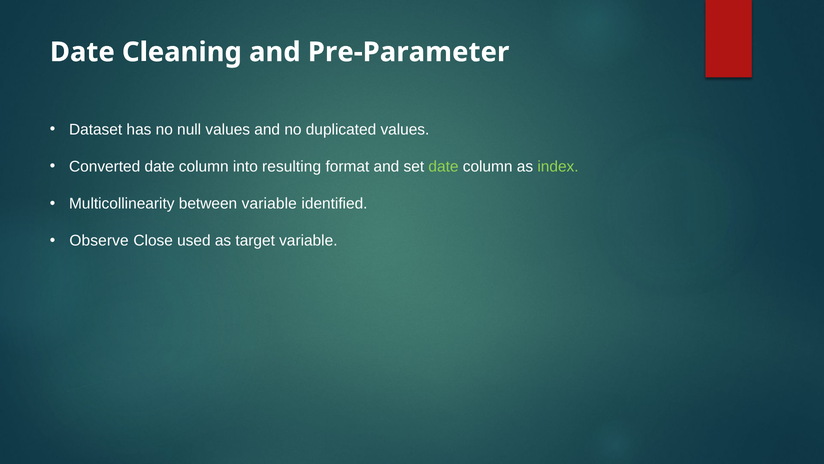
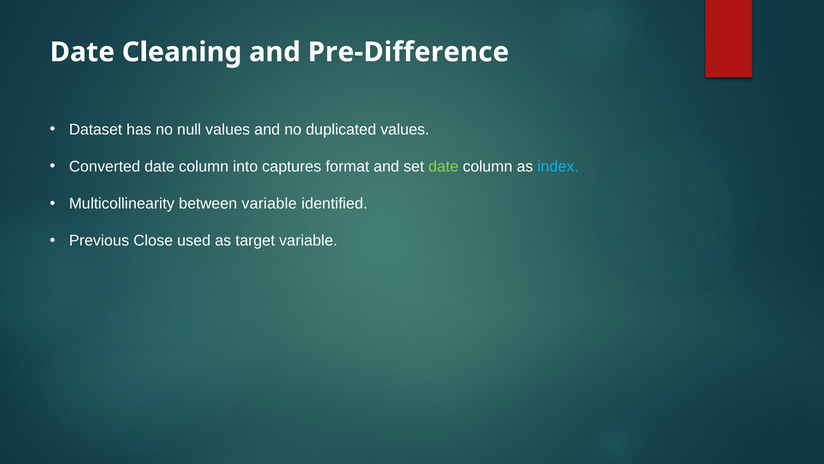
Pre-Parameter: Pre-Parameter -> Pre-Difference (408, 52)
resulting: resulting -> captures (292, 166)
index colour: light green -> light blue (558, 166)
Observe: Observe -> Previous (99, 241)
